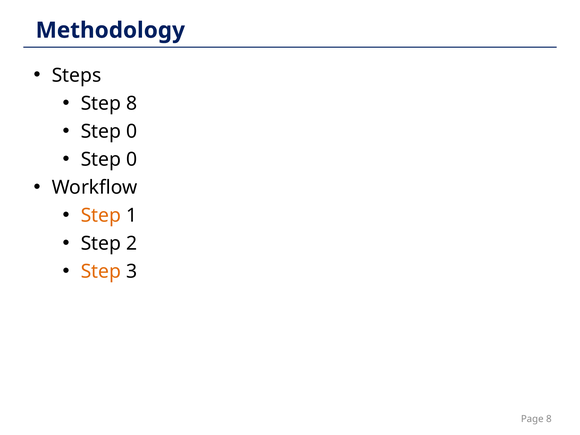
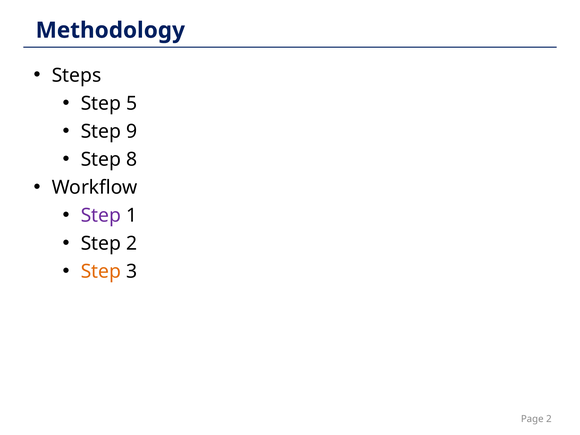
Step 8: 8 -> 5 (132, 103)
0: 0 -> 9 (132, 131)
0: 0 -> 8 (132, 159)
Step colour: orange -> purple (101, 216)
Page 8: 8 -> 2 (549, 419)
